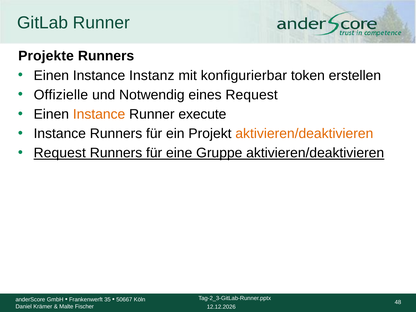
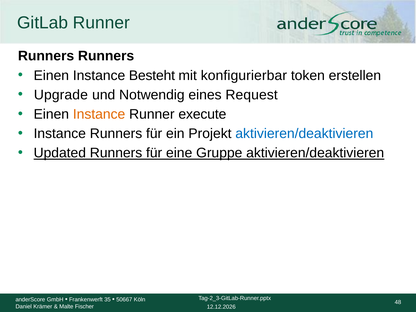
Projekte: Projekte -> Runners (46, 56)
Instanz: Instanz -> Besteht (152, 75)
Offizielle: Offizielle -> Upgrade (61, 95)
aktivieren/deaktivieren colour: orange -> blue (304, 134)
Request: Request -> Updated (60, 153)
